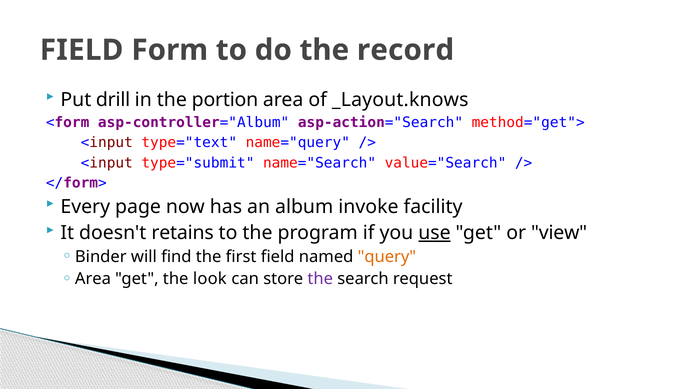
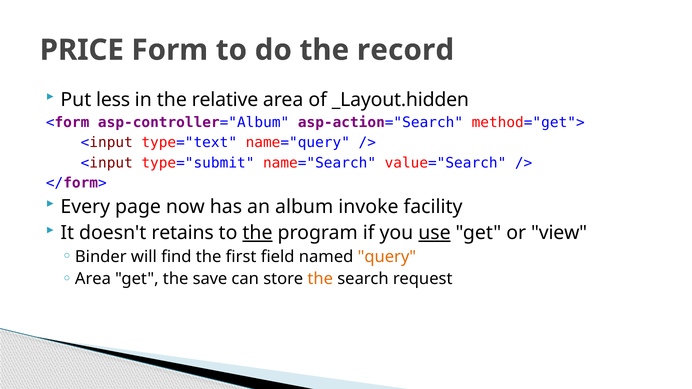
FIELD: FIELD -> PRICE (82, 50)
drill: drill -> less (113, 100)
portion: portion -> relative (225, 100)
_Layout.knows: _Layout.knows -> _Layout.hidden (400, 100)
the underline: none -> present (257, 233)
look: look -> save (210, 279)
the colour: purple -> orange (320, 279)
